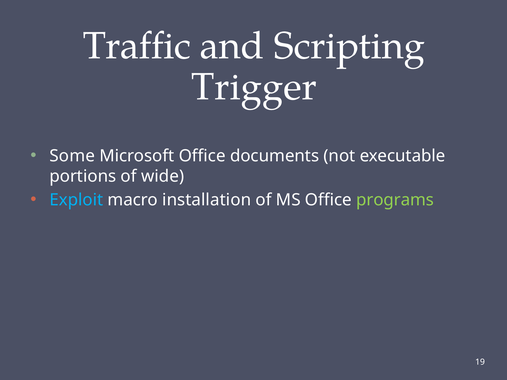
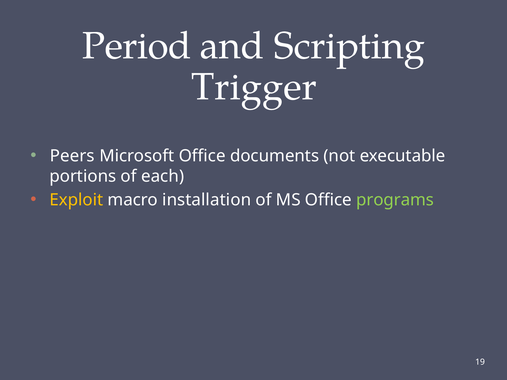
Traffic: Traffic -> Period (137, 46)
Some: Some -> Peers (72, 156)
wide: wide -> each (163, 176)
Exploit colour: light blue -> yellow (76, 200)
